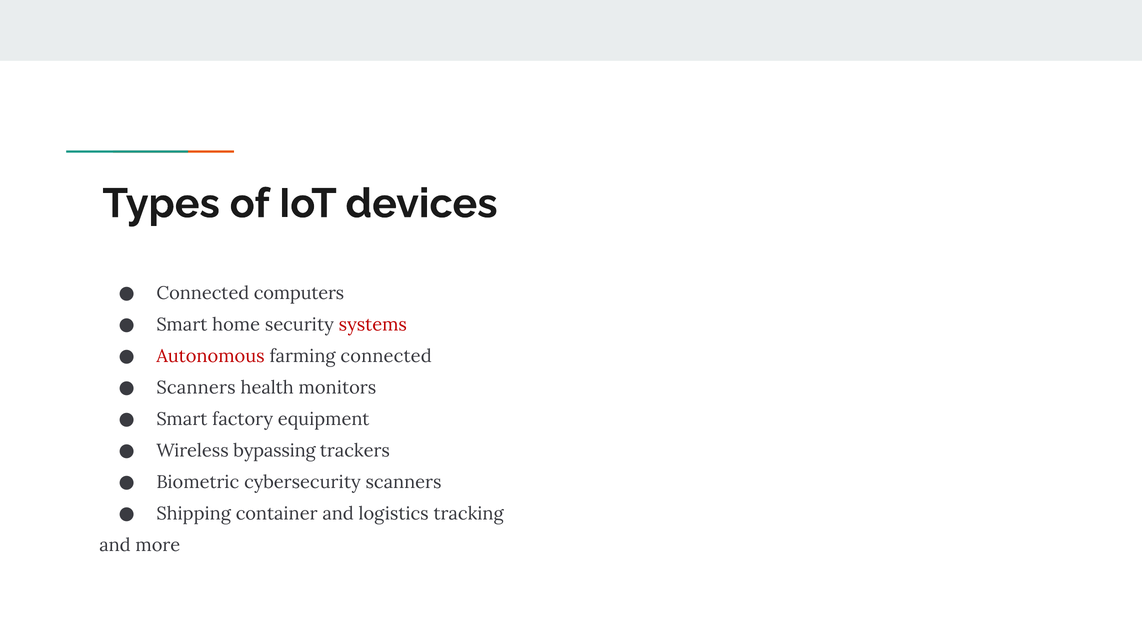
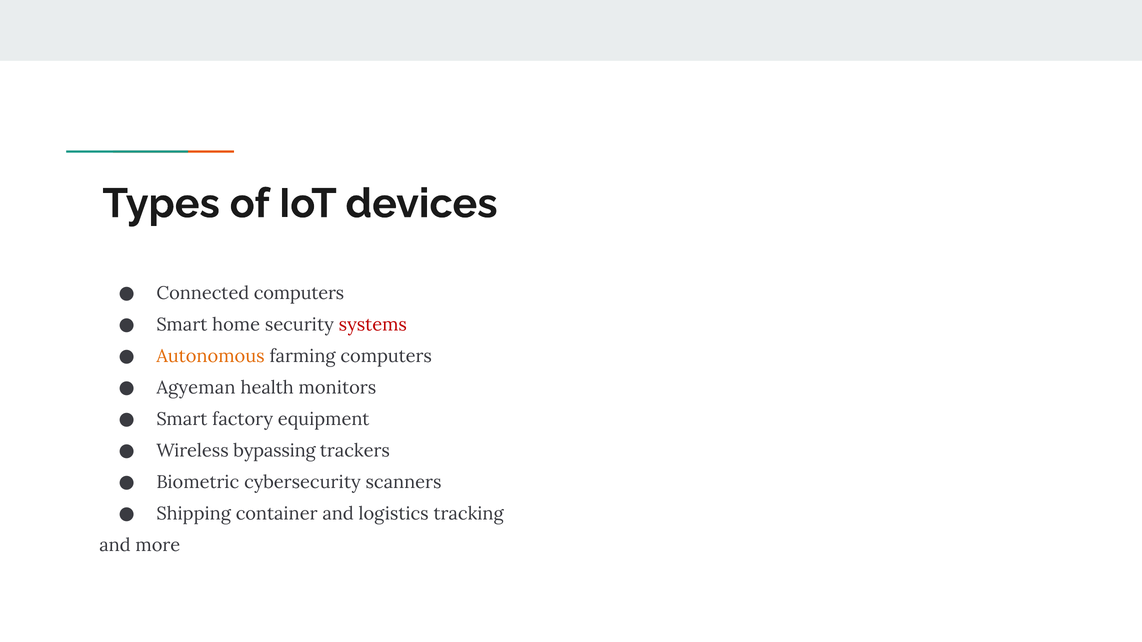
Autonomous colour: red -> orange (211, 357)
farming connected: connected -> computers (386, 357)
Scanners: Scanners -> Agyeman (196, 388)
